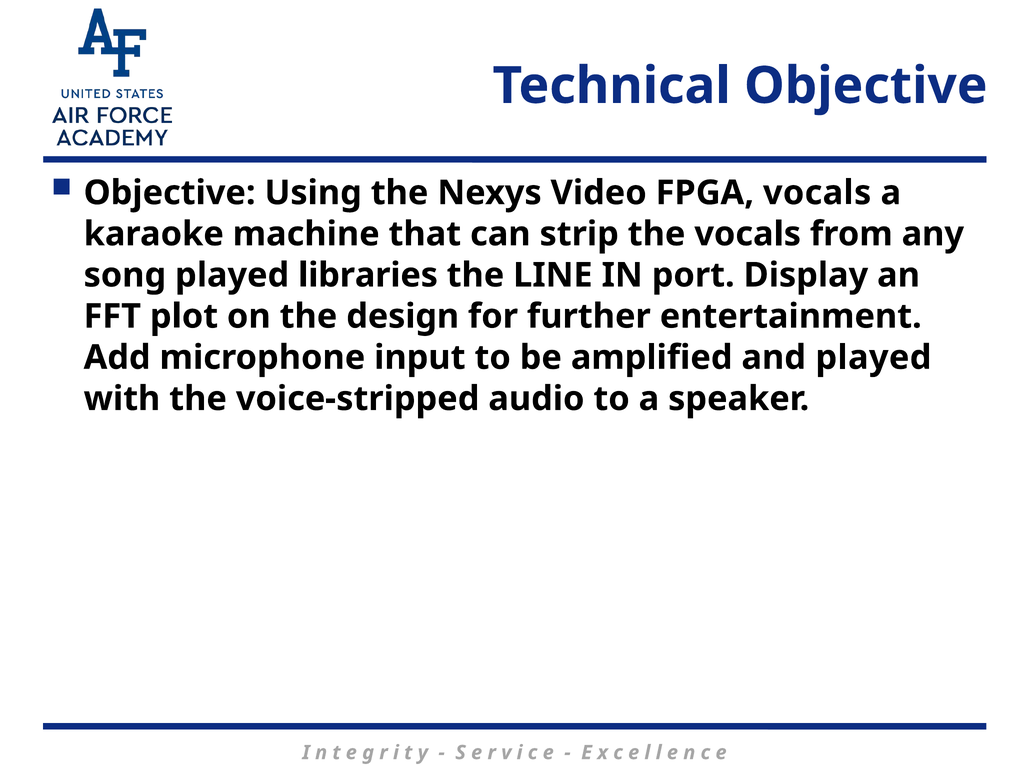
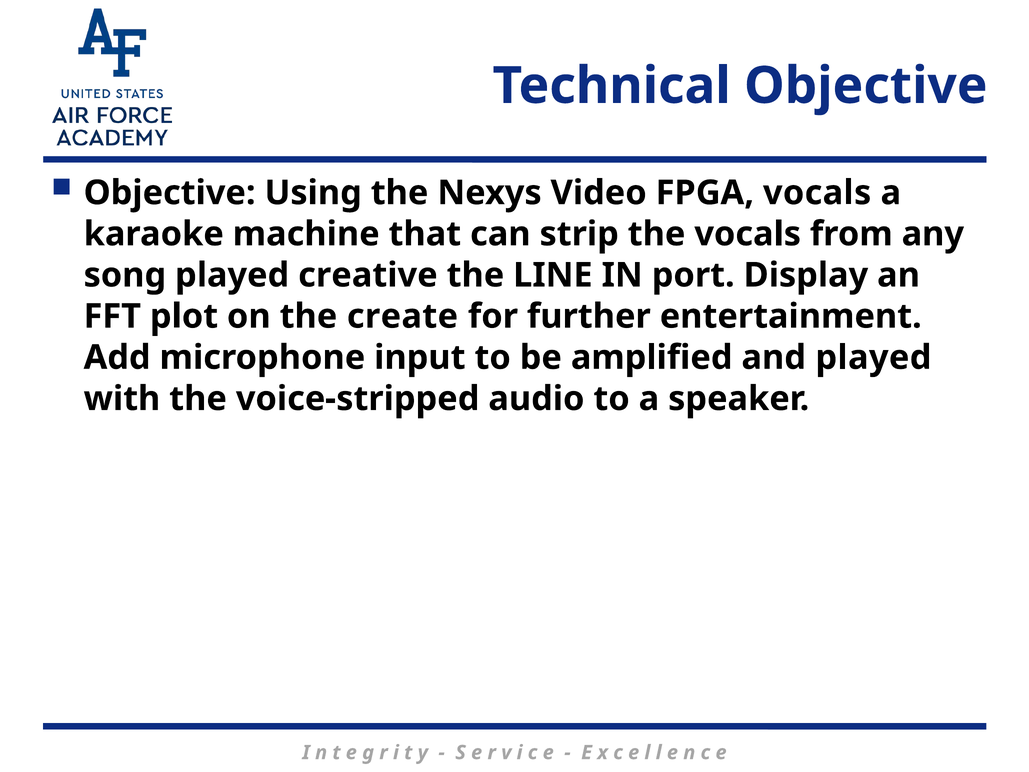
libraries: libraries -> creative (368, 275)
design: design -> create (402, 316)
